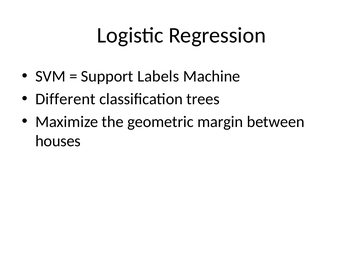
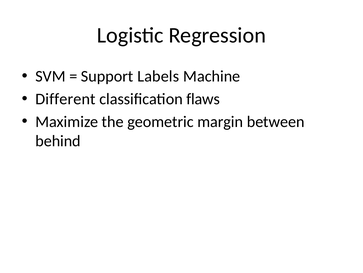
trees: trees -> flaws (203, 99)
houses: houses -> behind (58, 141)
